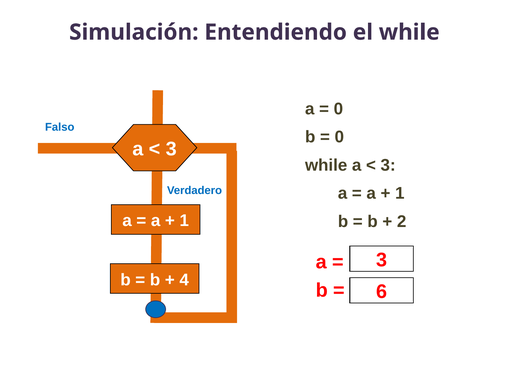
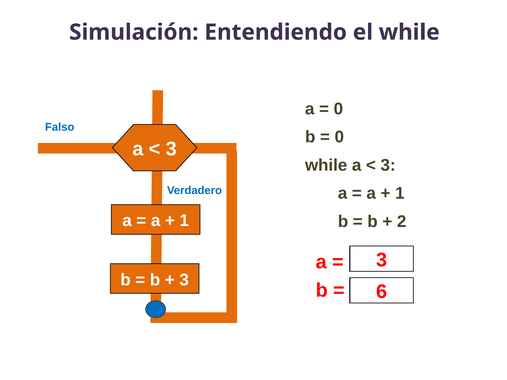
4: 4 -> 3 (184, 280)
